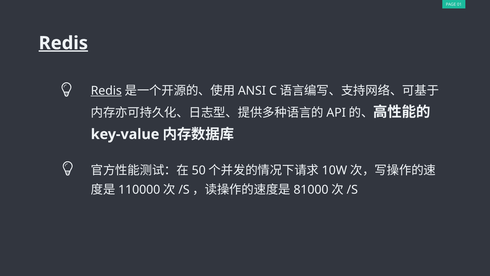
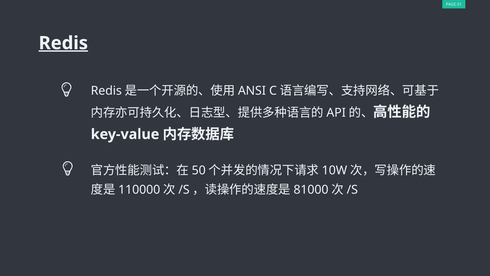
Redis underline: present -> none (106, 91)
